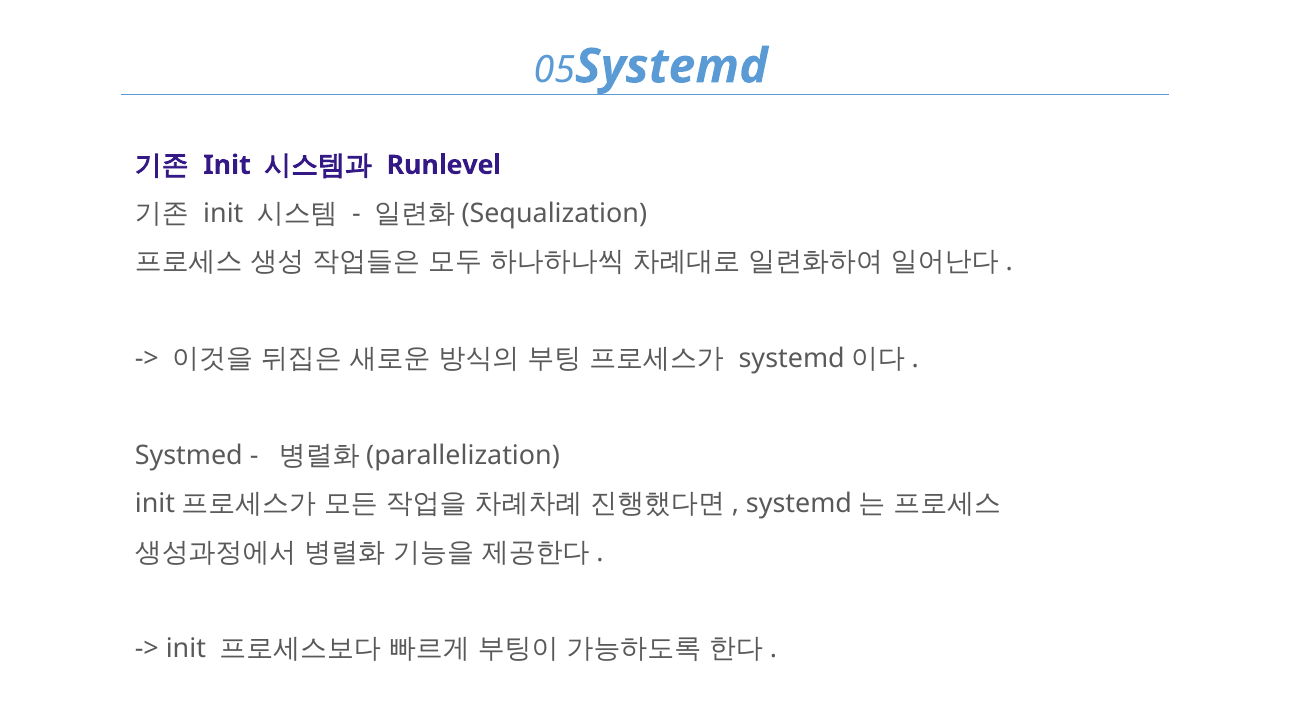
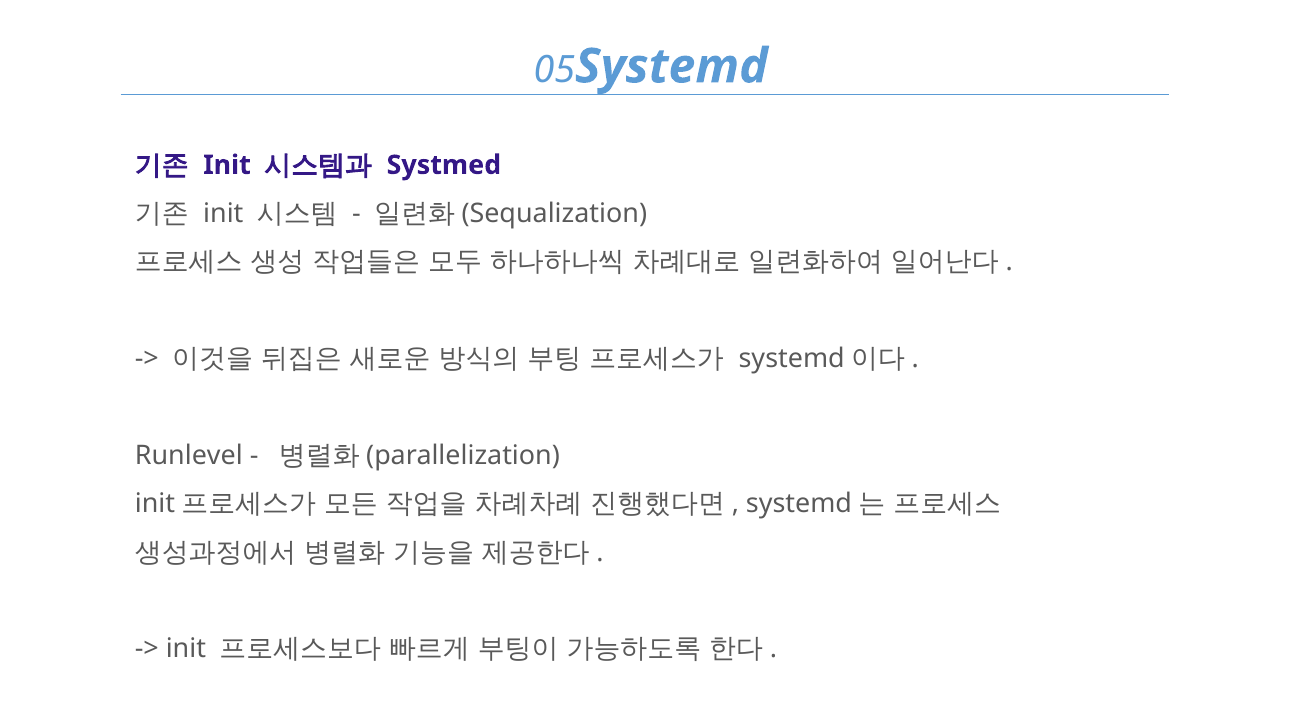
Runlevel: Runlevel -> Systmed (444, 165)
Systmed: Systmed -> Runlevel (189, 455)
